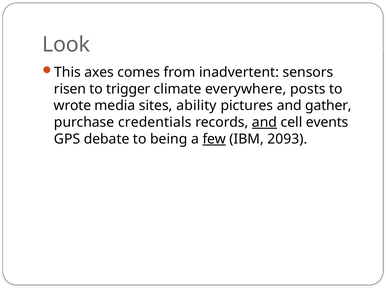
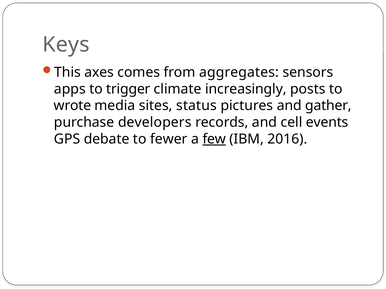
Look: Look -> Keys (66, 45)
inadvertent: inadvertent -> aggregates (239, 72)
risen: risen -> apps (70, 89)
everywhere: everywhere -> increasingly (246, 89)
ability: ability -> status (196, 106)
credentials: credentials -> developers (155, 123)
and underline: present -> none (264, 123)
being: being -> fewer (169, 139)
2093: 2093 -> 2016 (287, 139)
